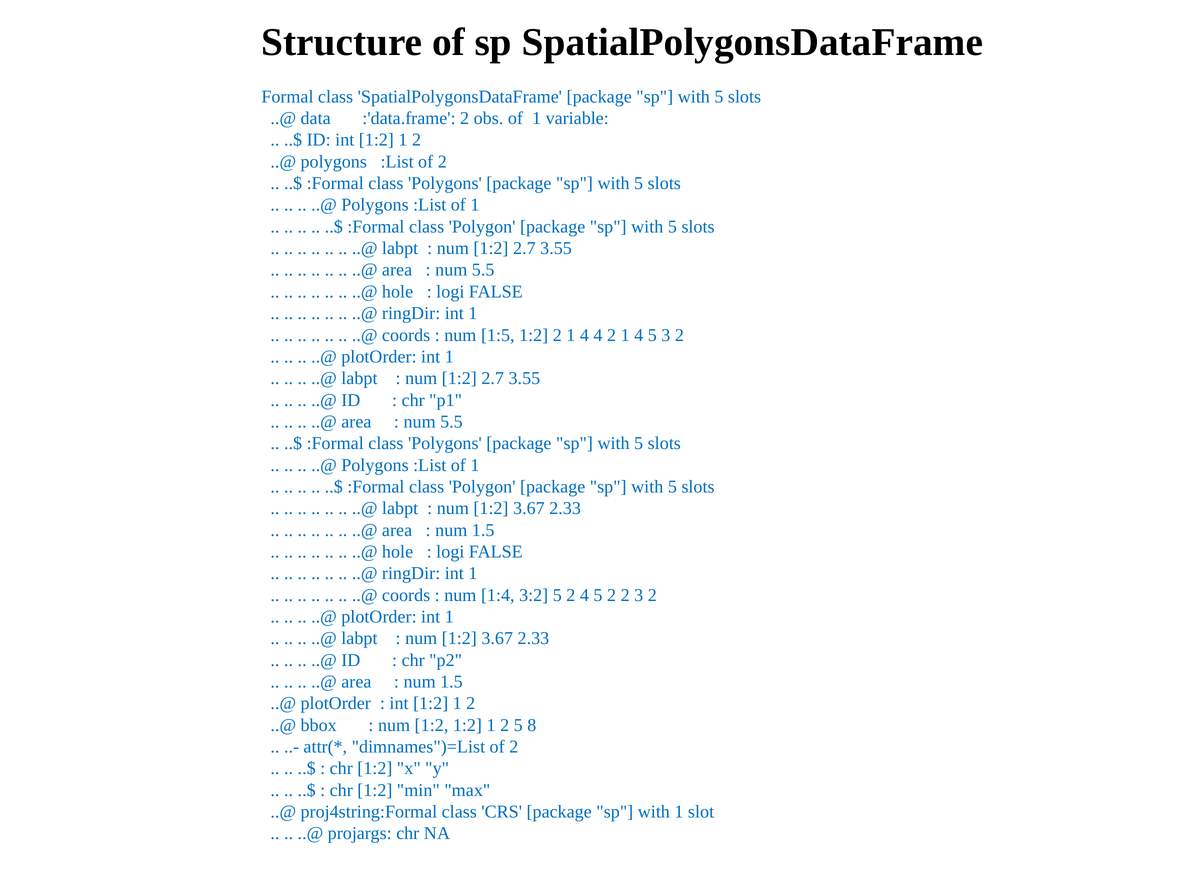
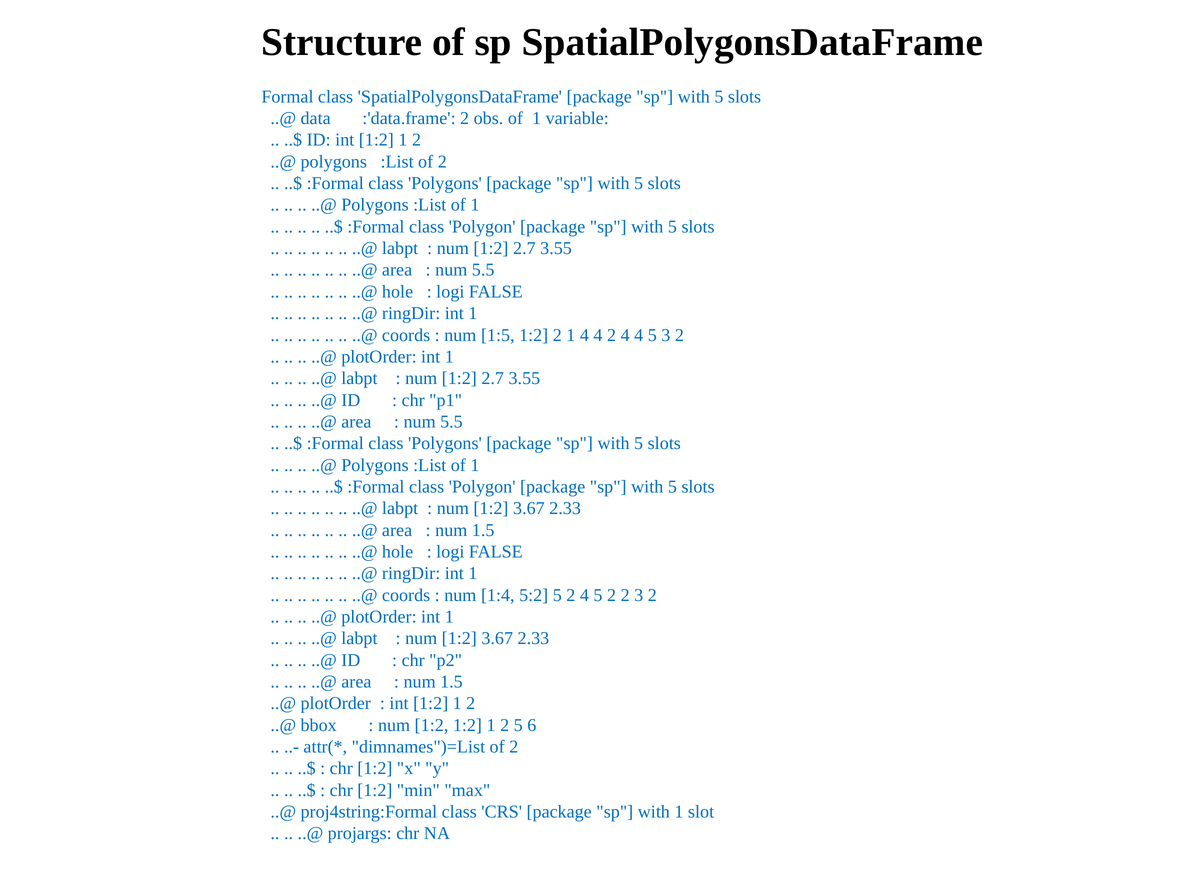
4 2 1: 1 -> 4 (625, 335)
3:2: 3:2 -> 5:2 (534, 595)
8: 8 -> 6 (532, 725)
